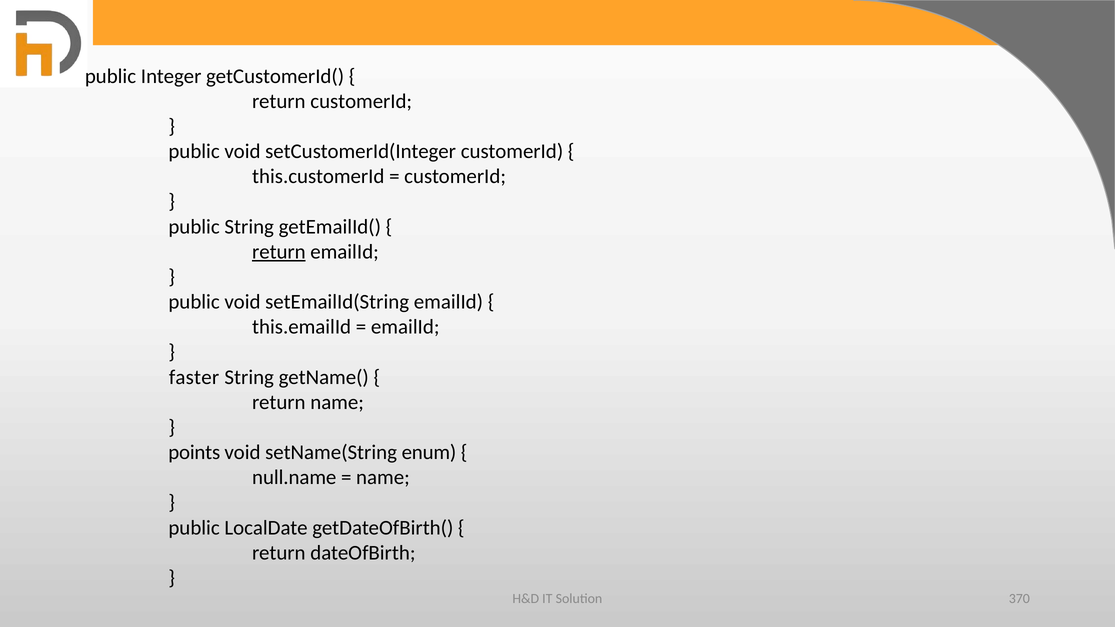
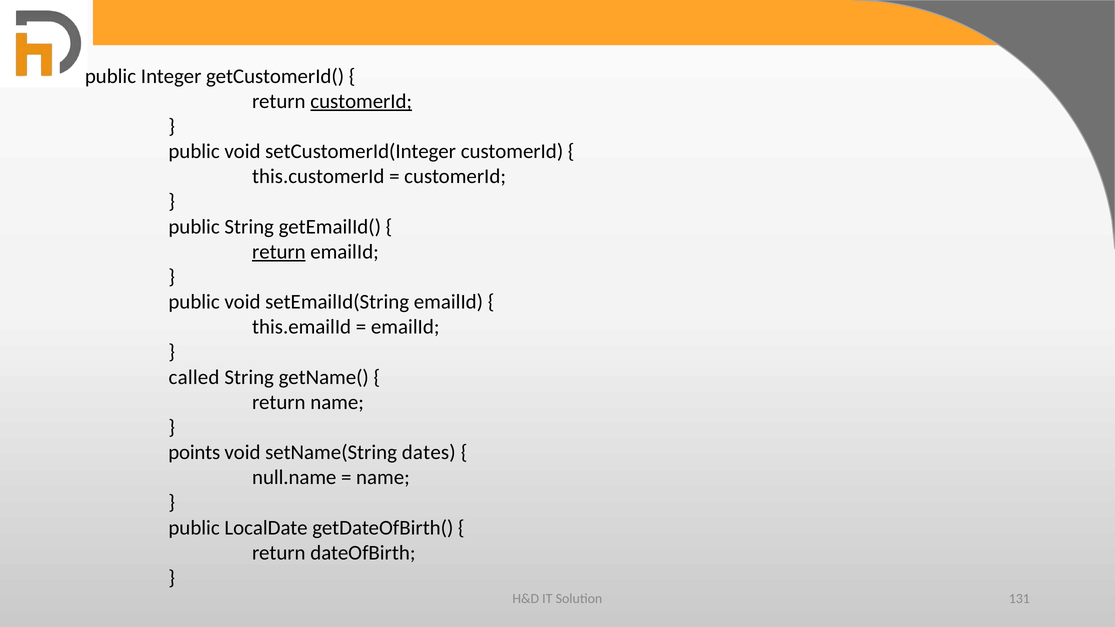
customerId underline: none -> present (361, 101)
faster: faster -> called (194, 377)
enum: enum -> dates (429, 453)
370: 370 -> 131 (1019, 599)
